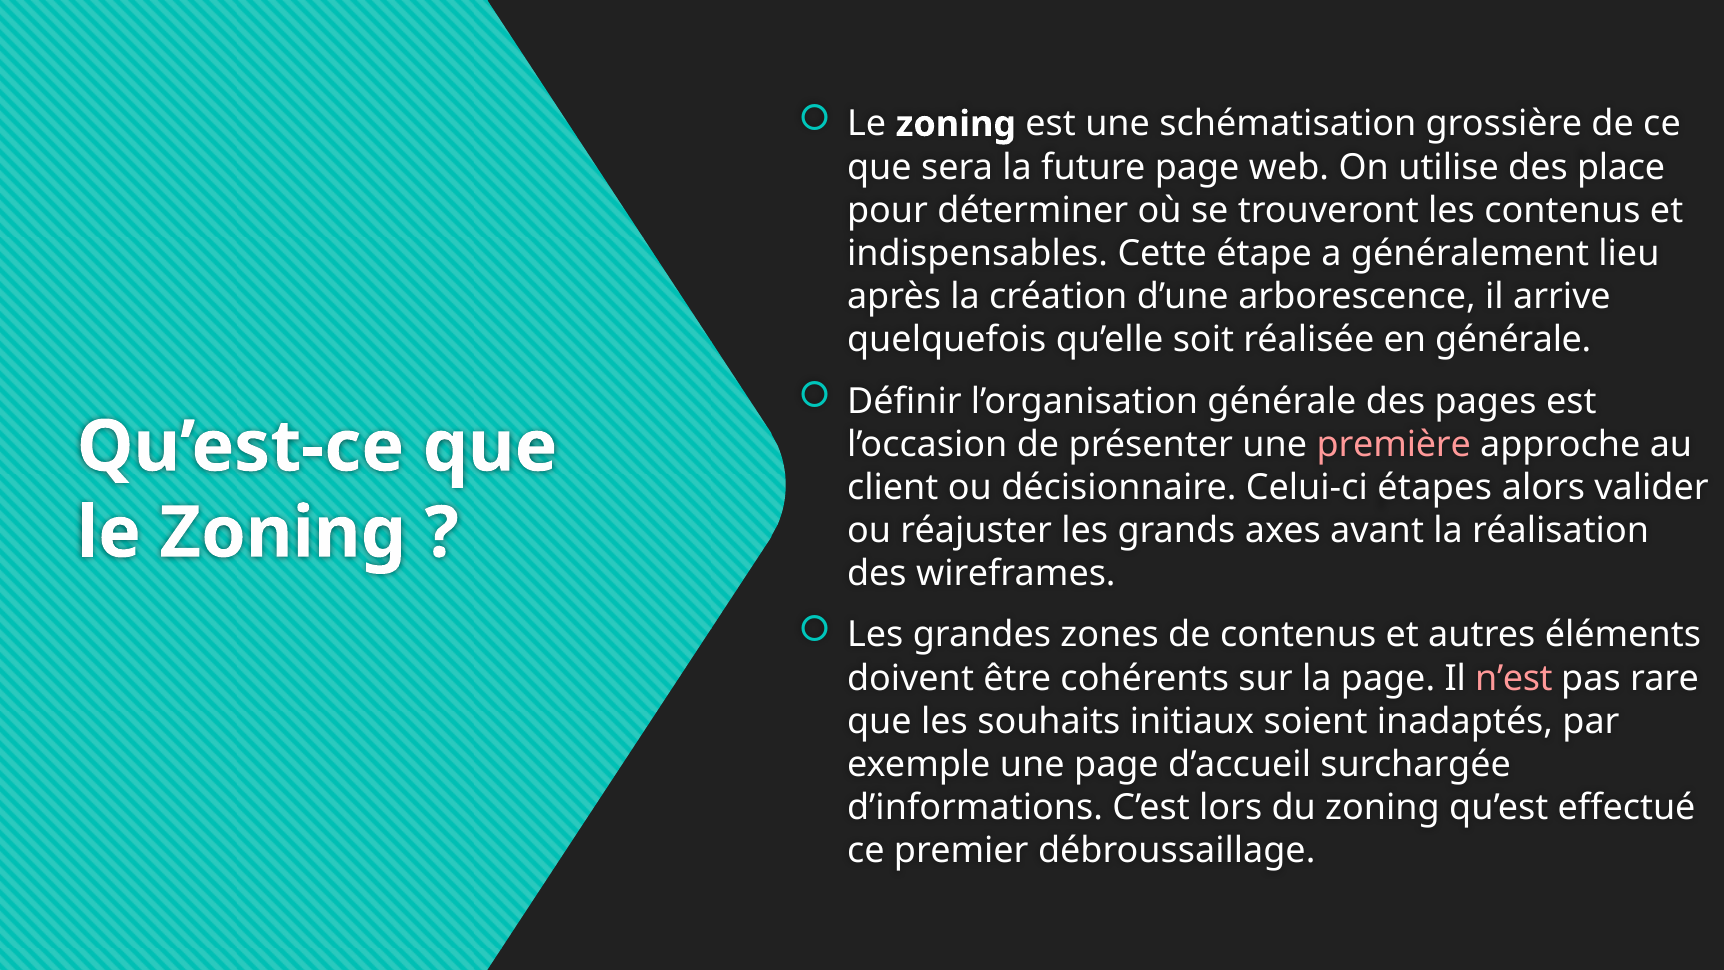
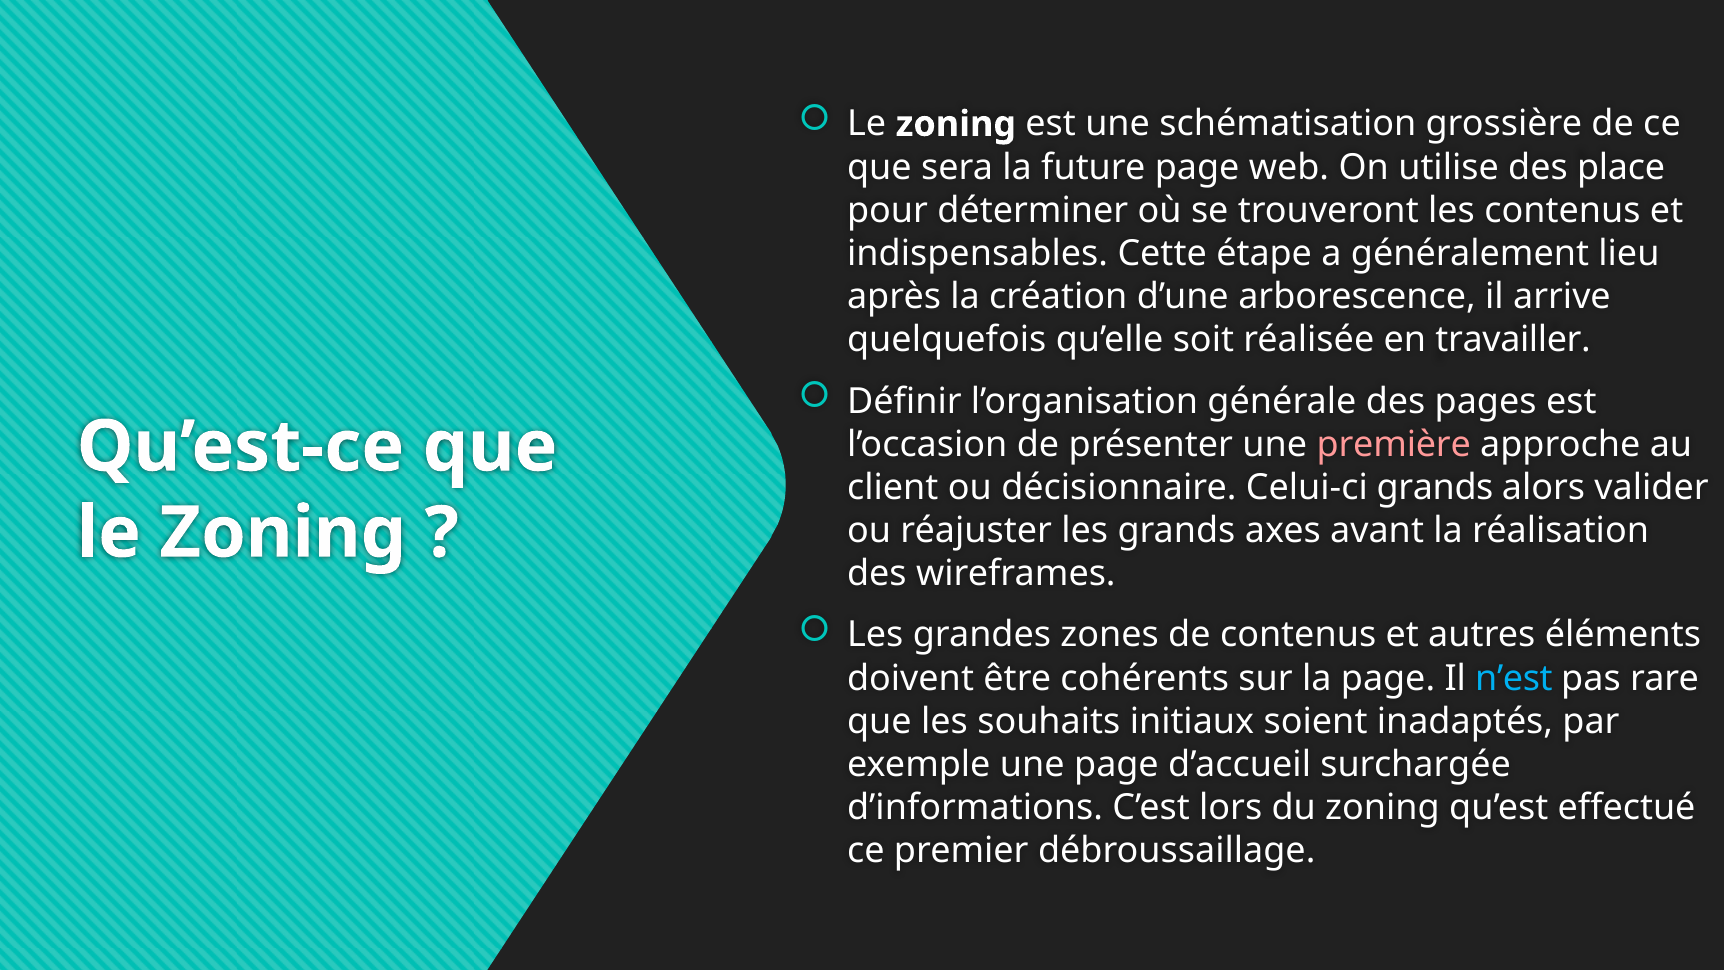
en générale: générale -> travailler (1513, 340)
Celui-ci étapes: étapes -> grands (1435, 487)
n’est colour: pink -> light blue (1514, 678)
